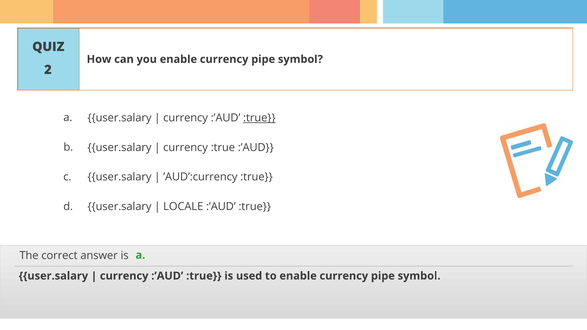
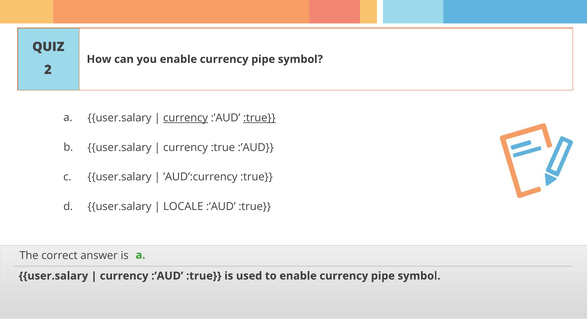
currency underline: none -> present (186, 118)
